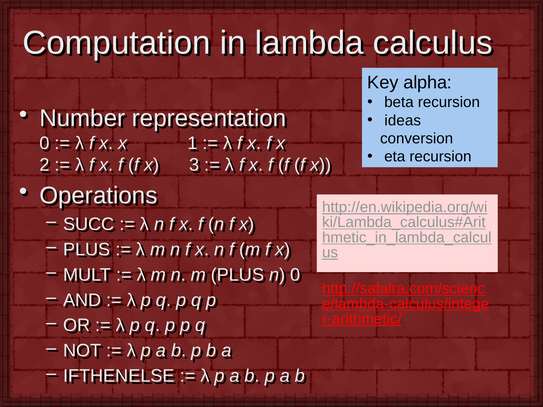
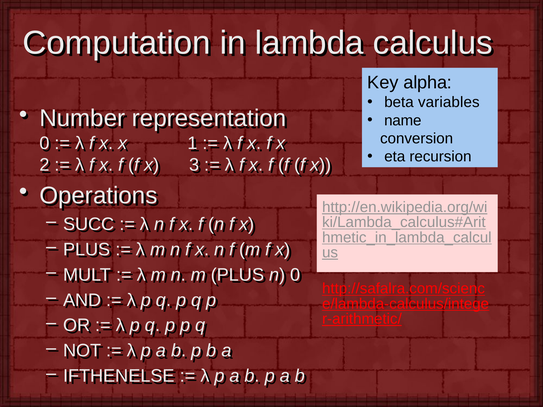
beta recursion: recursion -> variables (449, 102)
ideas: ideas -> name (403, 120)
